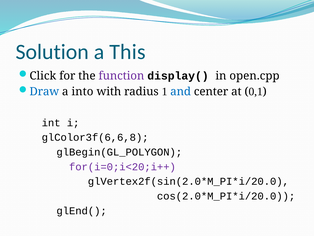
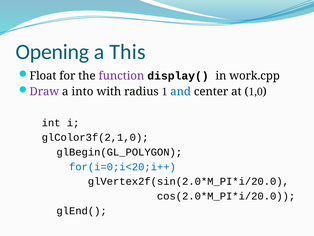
Solution: Solution -> Opening (52, 52)
Click: Click -> Float (43, 76)
open.cpp: open.cpp -> work.cpp (255, 76)
Draw colour: blue -> purple (44, 92)
0,1: 0,1 -> 1,0 (256, 92)
glColor3f(6,6,8: glColor3f(6,6,8 -> glColor3f(2,1,0 (95, 137)
for(i=0;i<20;i++ colour: purple -> blue (122, 166)
